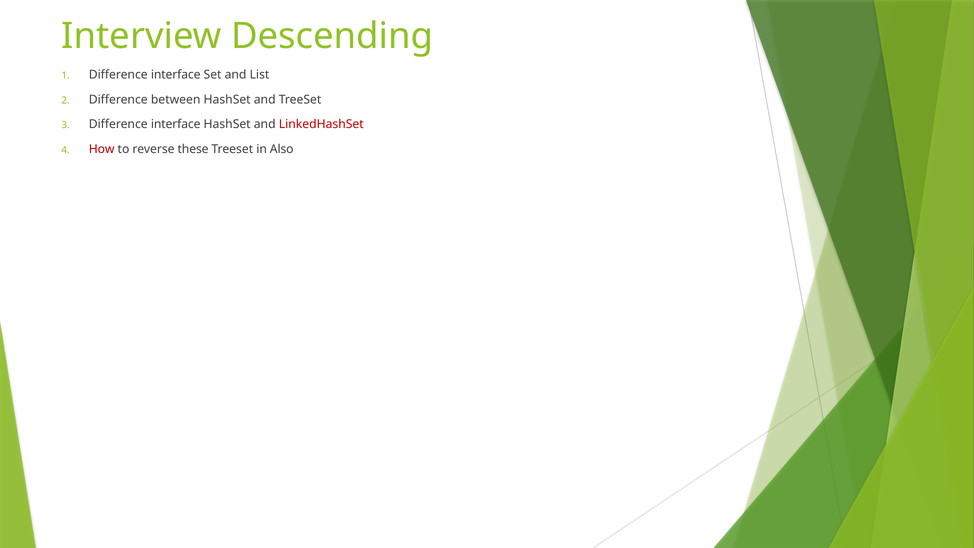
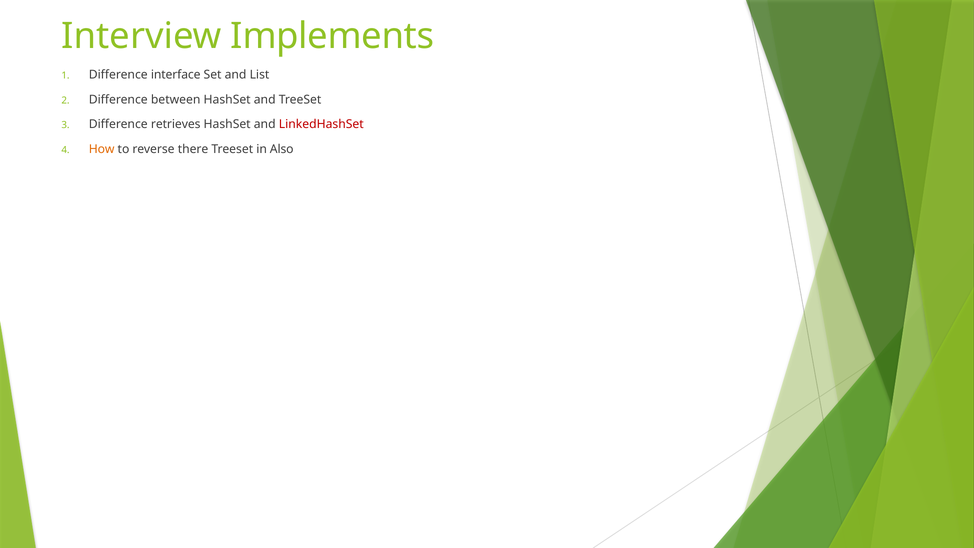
Descending: Descending -> Implements (332, 36)
interface: interface -> retrieves (176, 124)
How colour: red -> orange (102, 149)
these: these -> there (193, 149)
